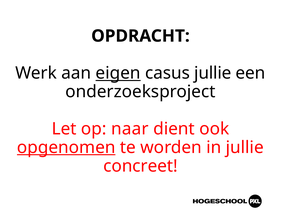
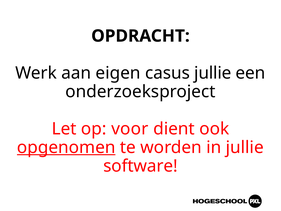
eigen underline: present -> none (118, 73)
naar: naar -> voor (130, 129)
concreet: concreet -> software (140, 166)
